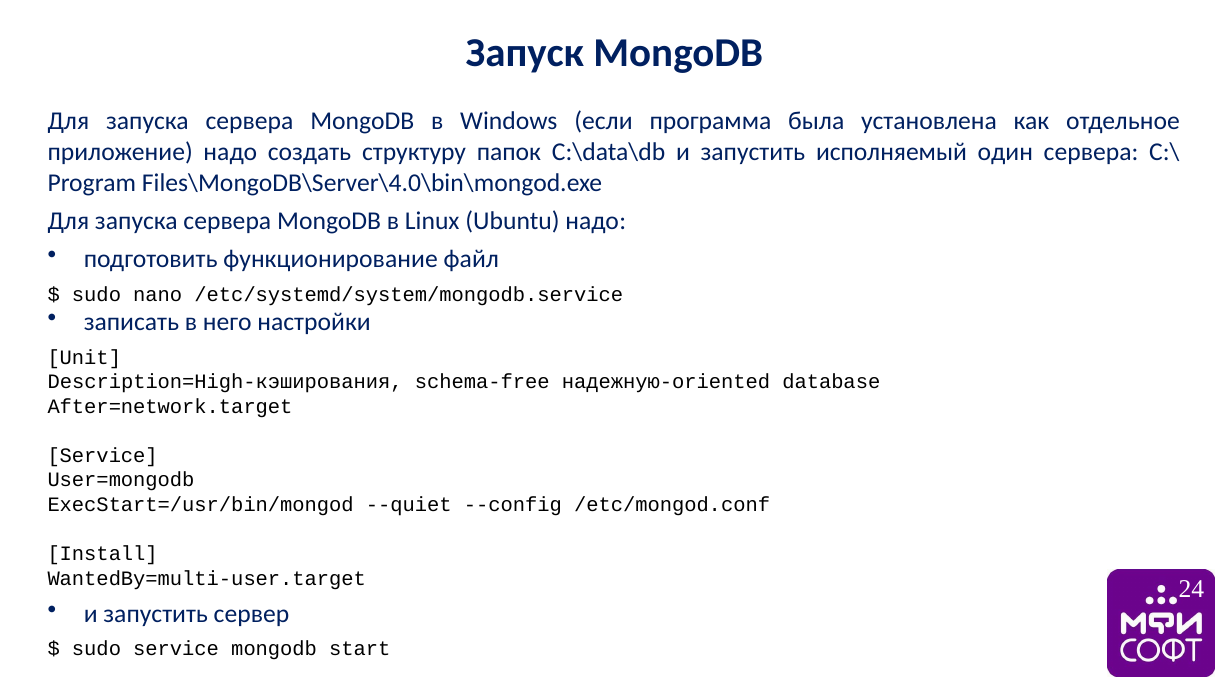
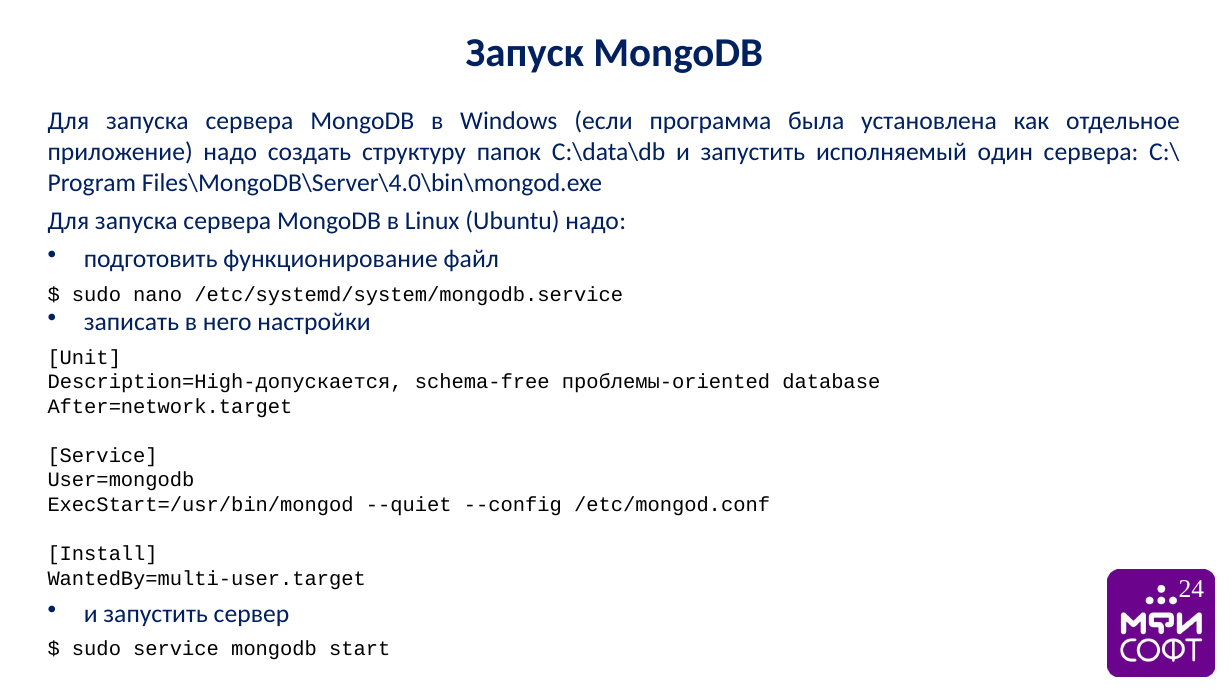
Description=High-кэширования: Description=High-кэширования -> Description=High-допускается (225, 382)
надежную-oriented: надежную-oriented -> проблемы-oriented (666, 382)
